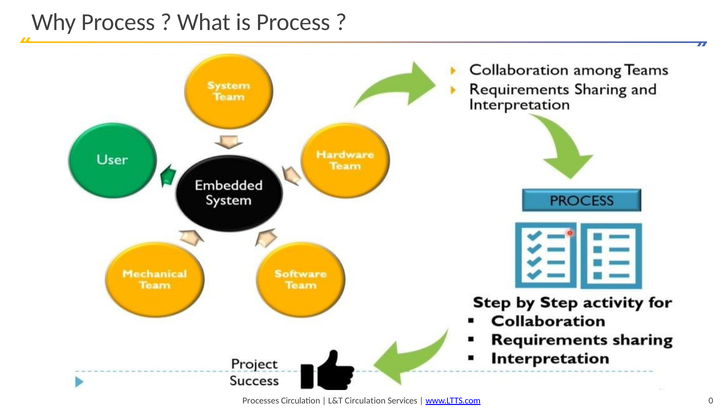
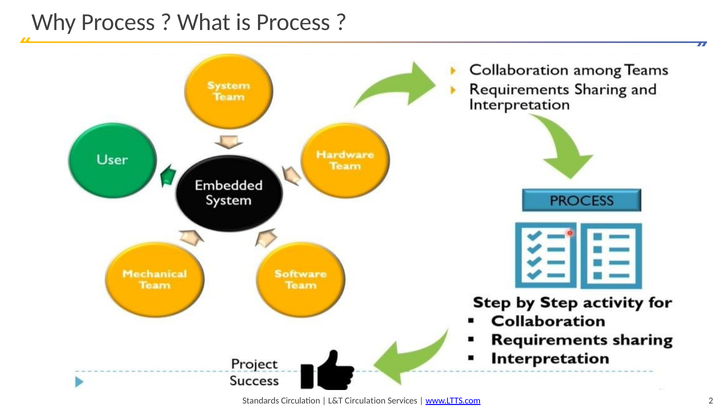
Processes: Processes -> Standards (261, 401)
0: 0 -> 2 (711, 401)
